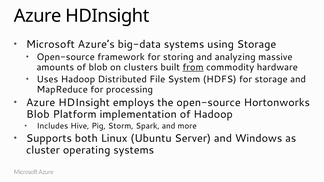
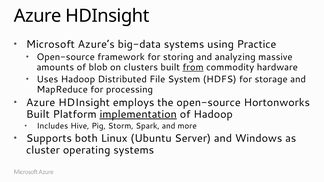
using Storage: Storage -> Practice (257, 44)
Blob: Blob -> Built (38, 114)
implementation underline: none -> present (138, 114)
